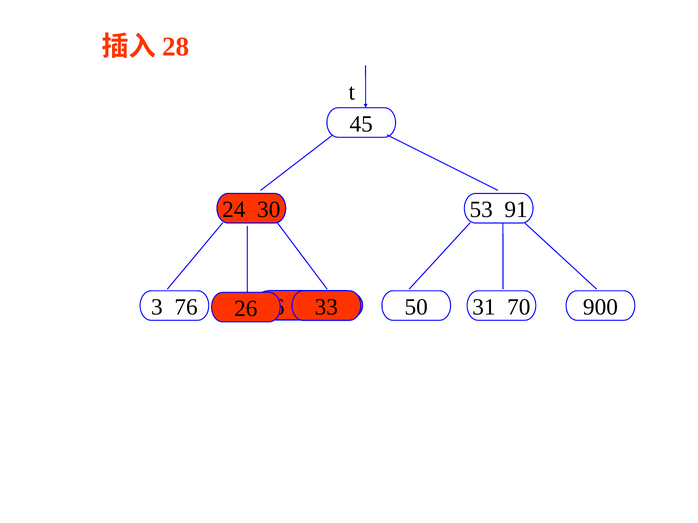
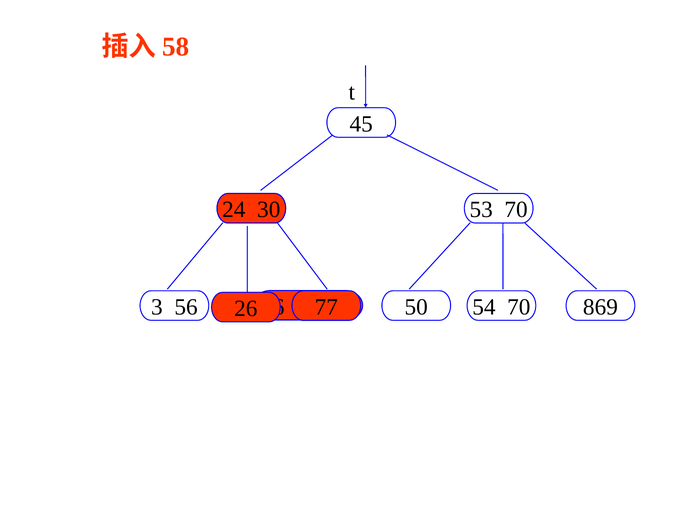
28: 28 -> 58 (176, 47)
53 91: 91 -> 70 (516, 210)
76: 76 -> 56 (186, 307)
31: 31 -> 54 (484, 307)
900: 900 -> 869 (600, 307)
33: 33 -> 77 (326, 307)
